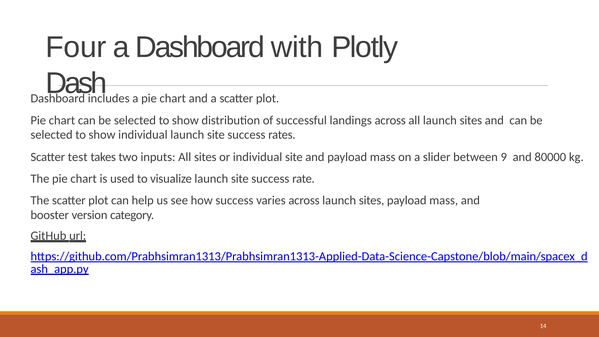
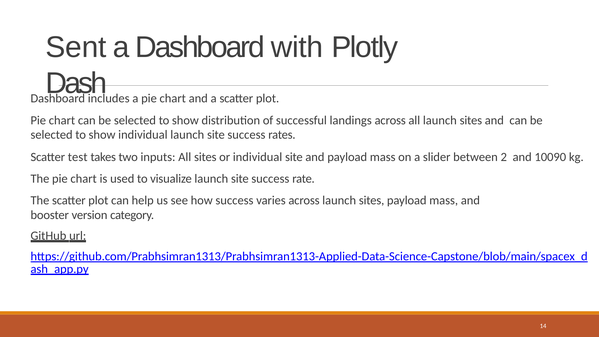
Four: Four -> Sent (76, 47)
9: 9 -> 2 (504, 157)
80000: 80000 -> 10090 (550, 157)
